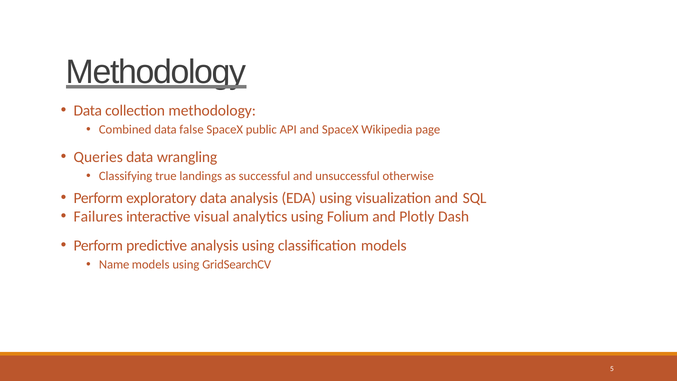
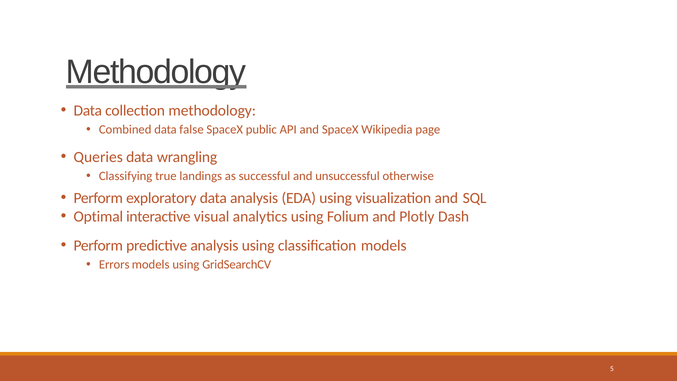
Failures: Failures -> Optimal (98, 217)
Name: Name -> Errors (114, 264)
